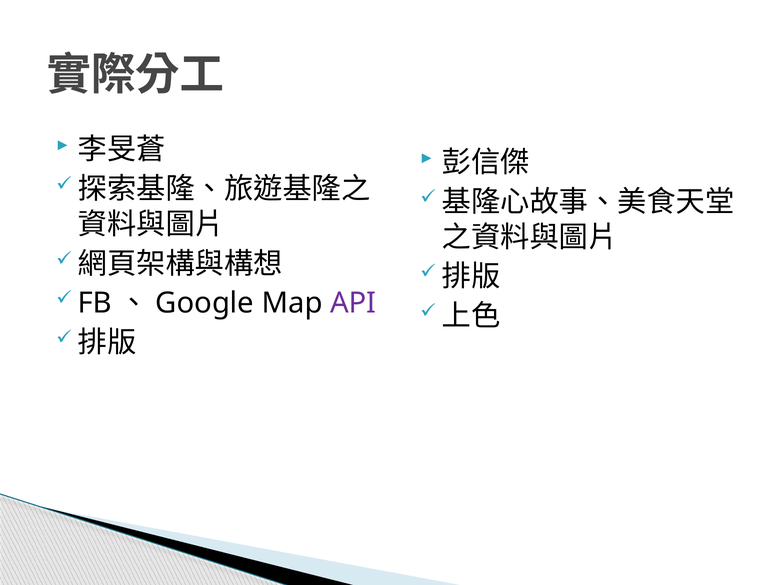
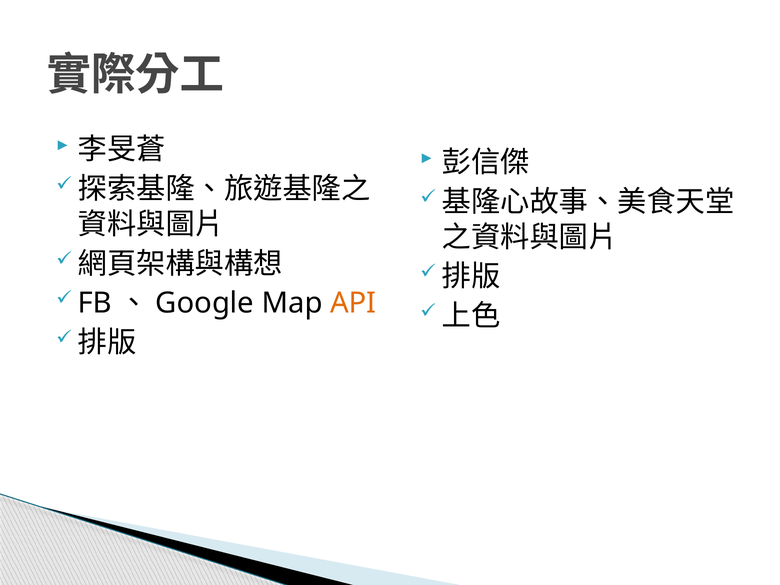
API colour: purple -> orange (353, 303)
